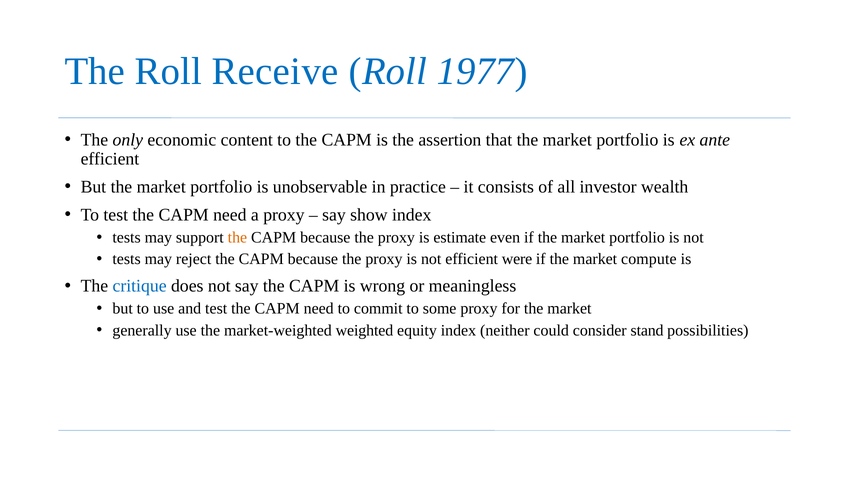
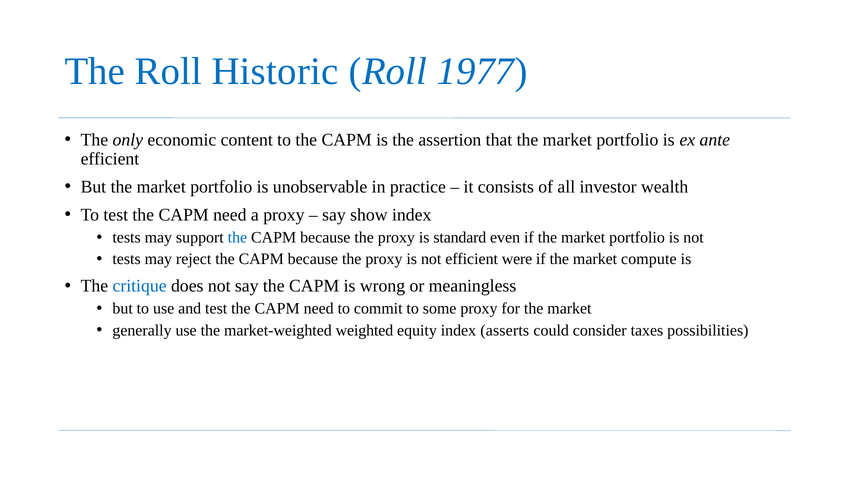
Receive: Receive -> Historic (275, 71)
the colour: orange -> blue (237, 237)
estimate: estimate -> standard (460, 237)
neither: neither -> asserts (505, 330)
stand: stand -> taxes (647, 330)
